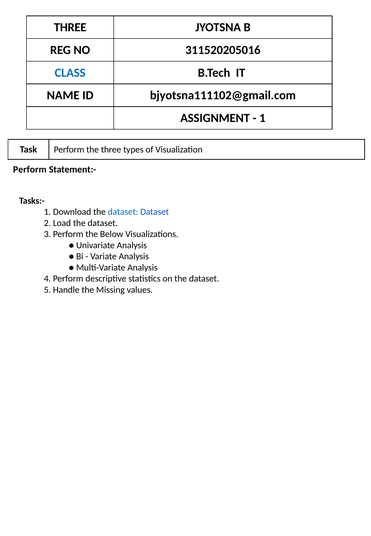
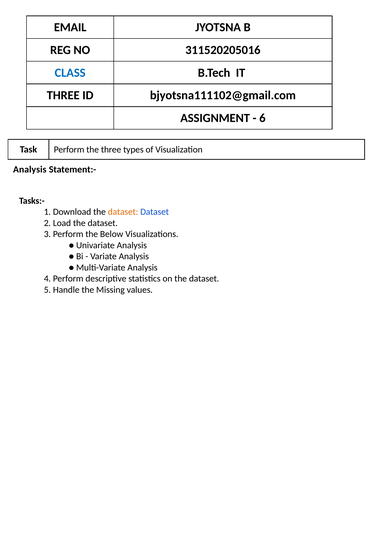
THREE: THREE -> EMAIL (70, 27)
NAME: NAME -> THREE (63, 95)
1: 1 -> 6 (262, 118)
Perform: Perform -> Analysis (30, 170)
dataset colour: blue -> orange (123, 212)
